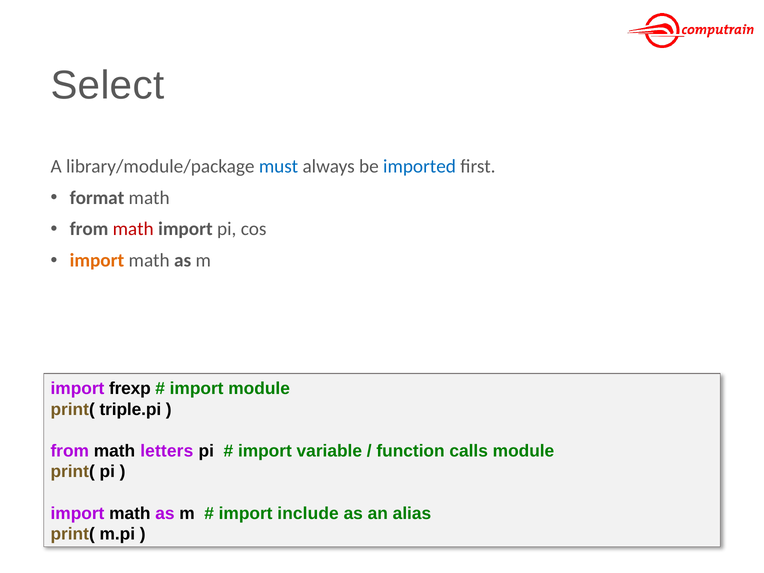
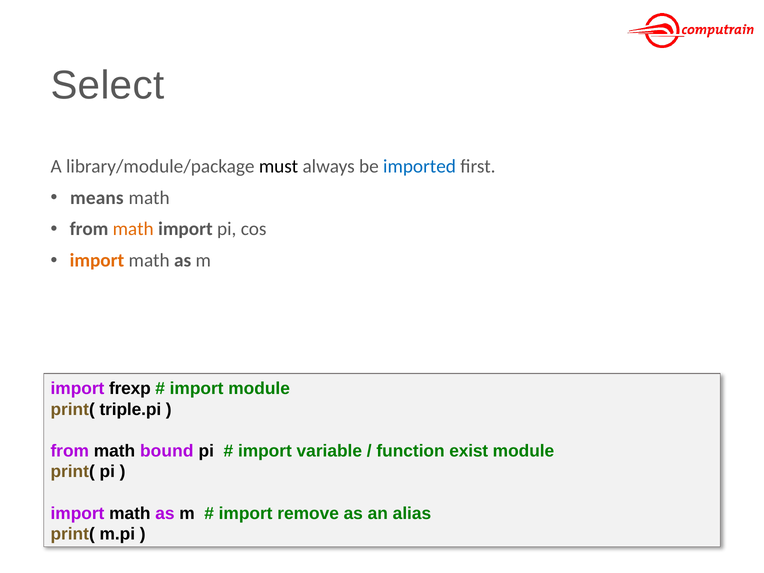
must colour: blue -> black (279, 166)
format: format -> means (97, 198)
math colour: red -> orange (133, 229)
letters: letters -> bound (167, 451)
calls: calls -> exist (469, 451)
include: include -> remove (308, 513)
